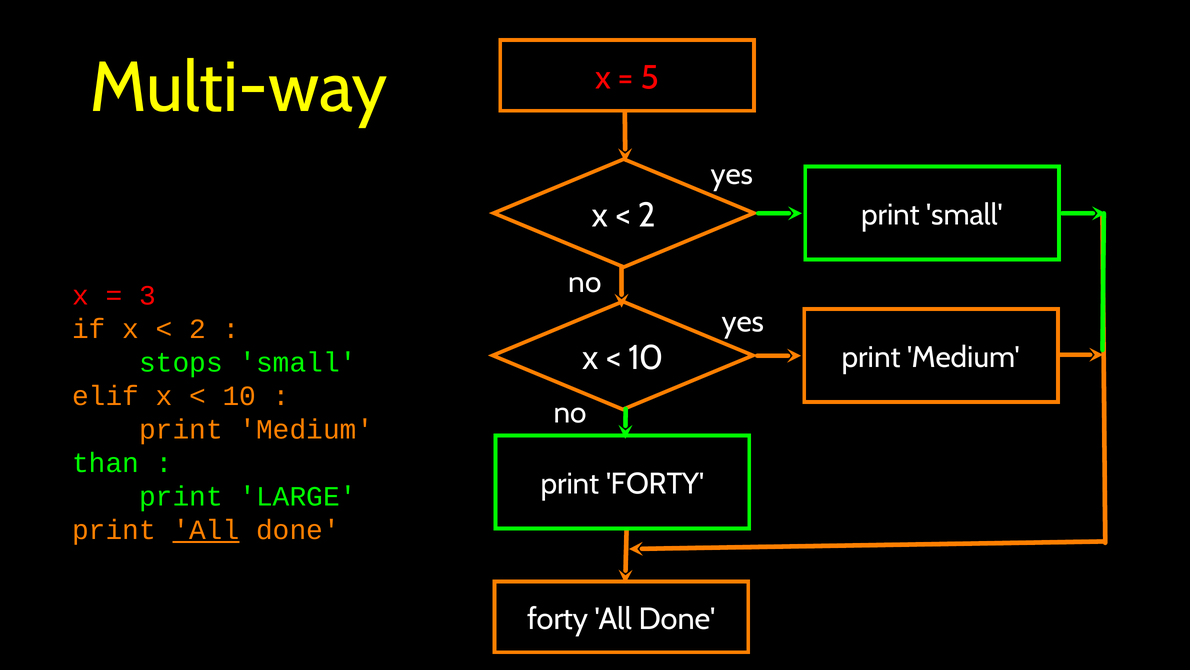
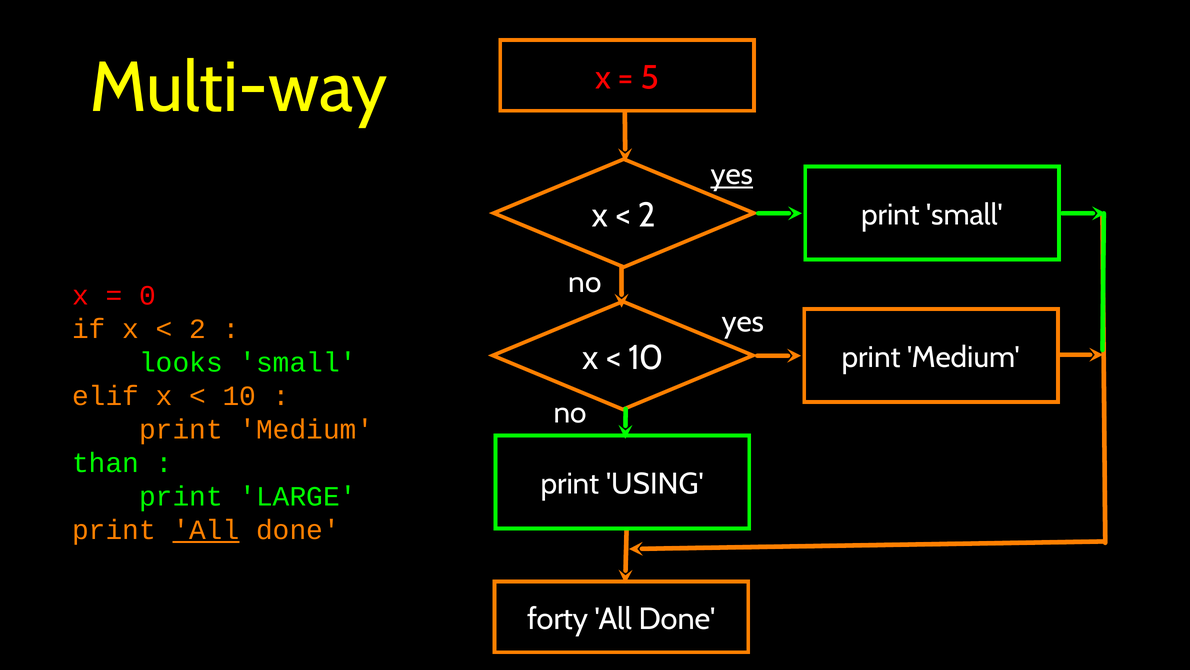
yes underline: none -> present (732, 174)
3: 3 -> 0 (147, 295)
stops: stops -> looks (181, 362)
print FORTY: FORTY -> USING (655, 484)
